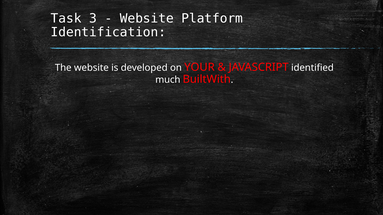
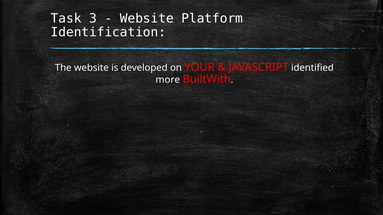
much: much -> more (168, 80)
